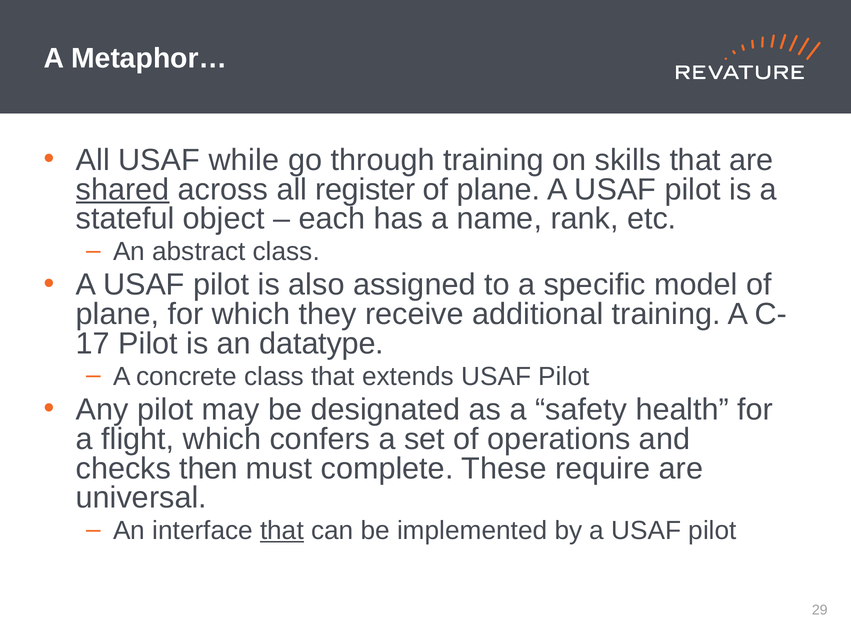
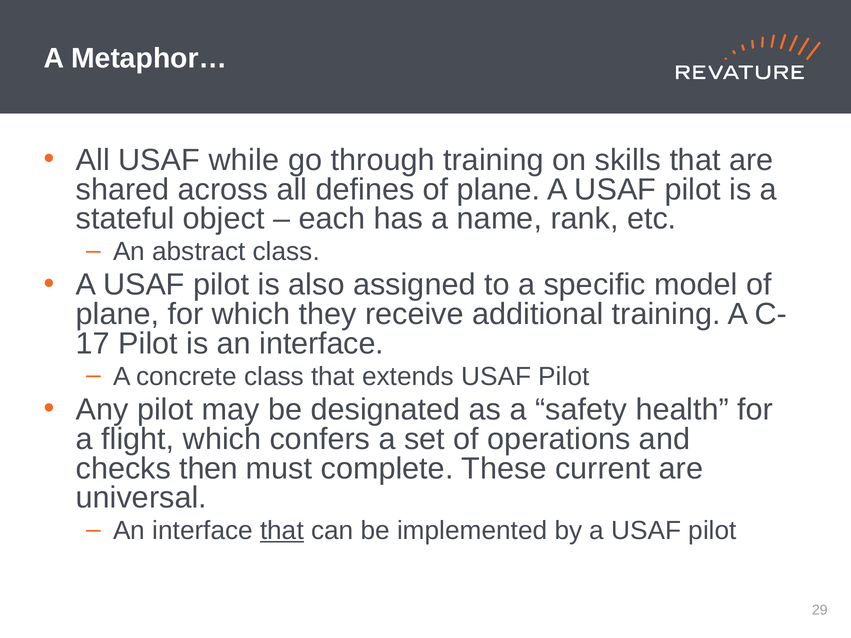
shared underline: present -> none (123, 190)
register: register -> defines (365, 190)
is an datatype: datatype -> interface (322, 344)
require: require -> current (603, 469)
